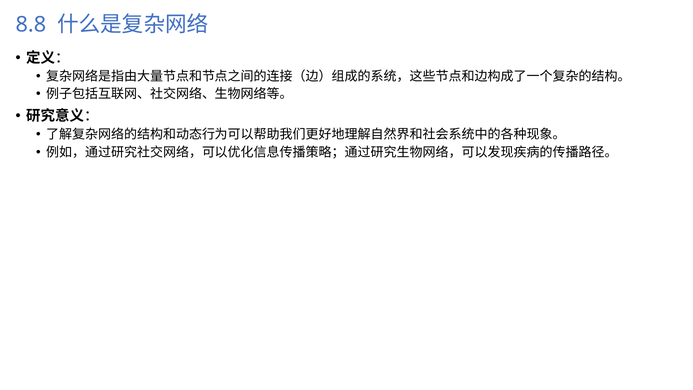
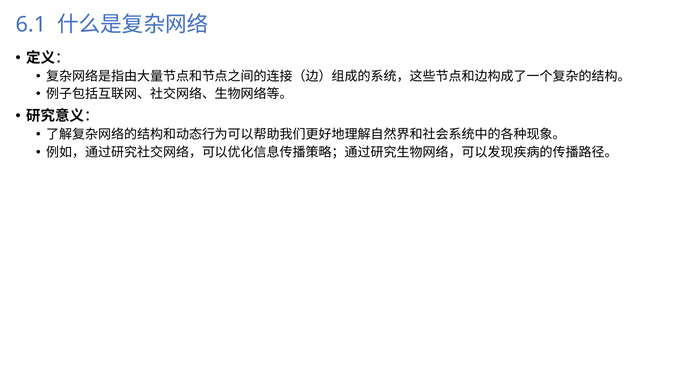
8.8: 8.8 -> 6.1 (31, 25)
